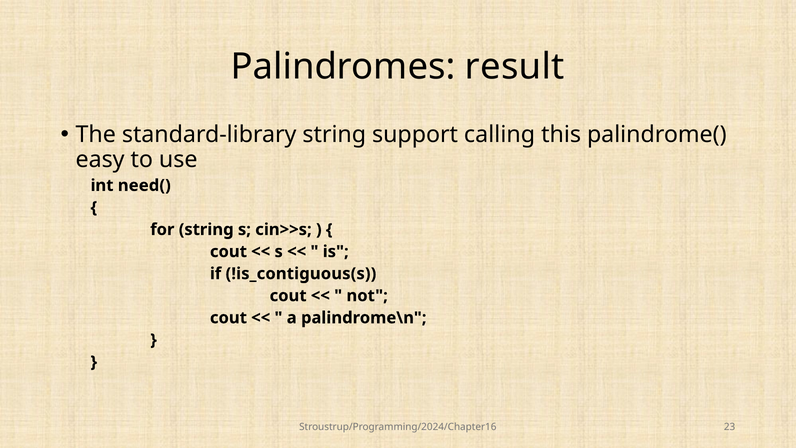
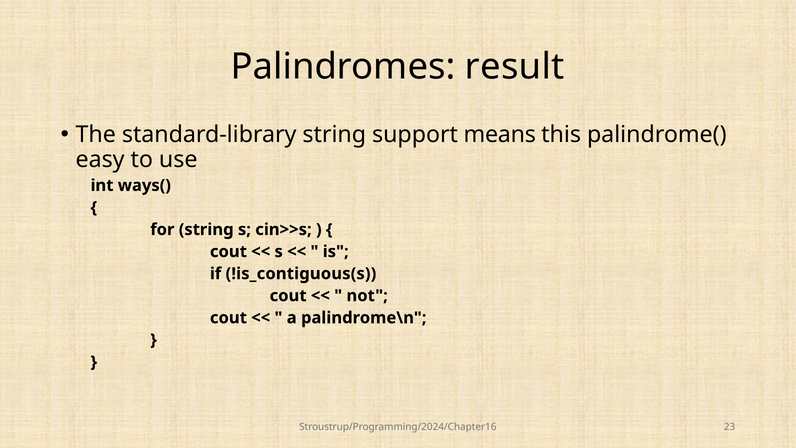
calling: calling -> means (500, 135)
need(: need( -> ways( (144, 185)
